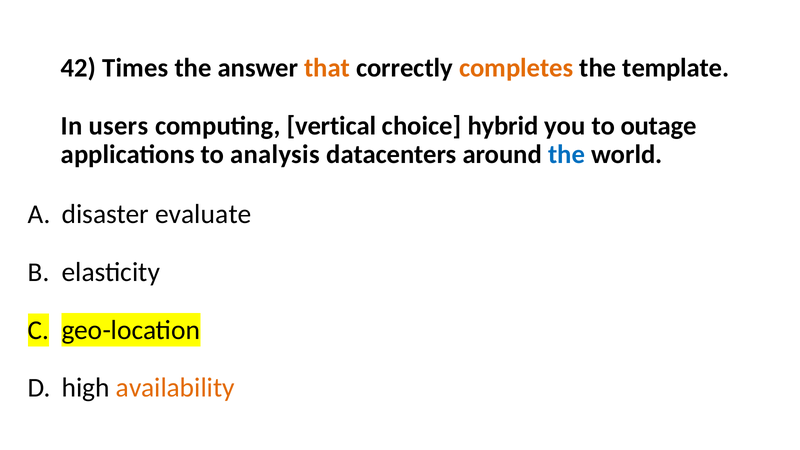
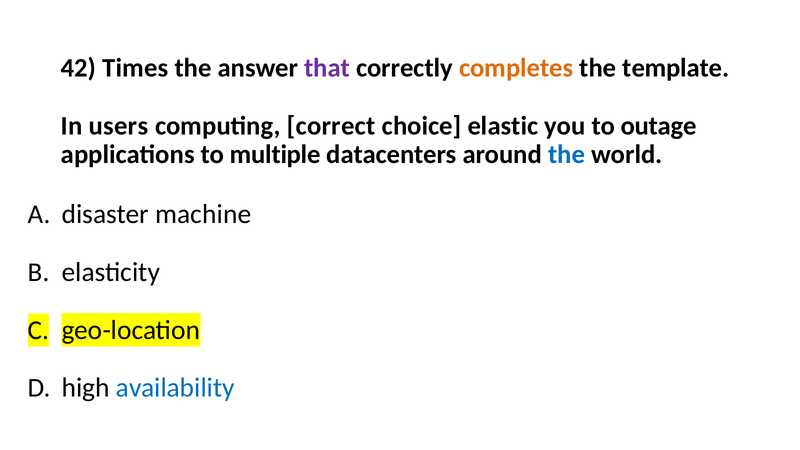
that colour: orange -> purple (327, 68)
vertical: vertical -> correct (331, 126)
hybrid: hybrid -> elastic (503, 126)
analysis: analysis -> multiple (275, 155)
evaluate: evaluate -> machine (203, 214)
availability colour: orange -> blue (175, 388)
